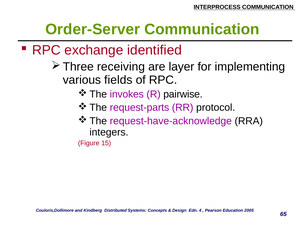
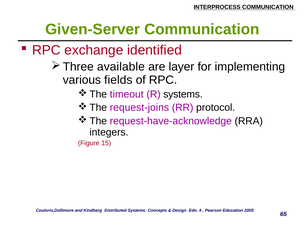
Order-Server: Order-Server -> Given-Server (93, 29)
receiving: receiving -> available (121, 67)
invokes: invokes -> timeout (127, 94)
R pairwise: pairwise -> systems (183, 94)
request-parts: request-parts -> request-joins (139, 107)
